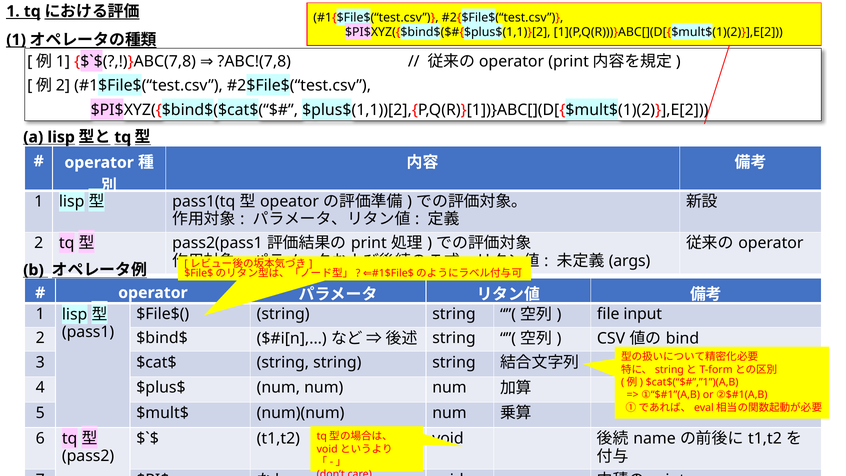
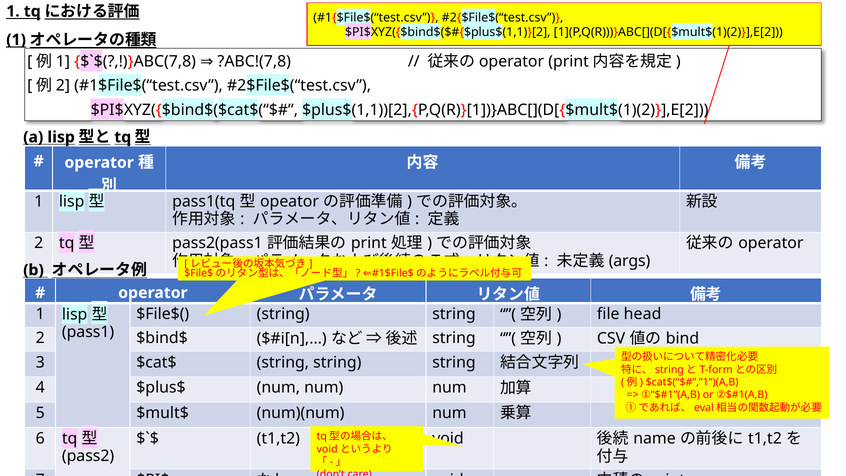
input: input -> head (643, 314)
